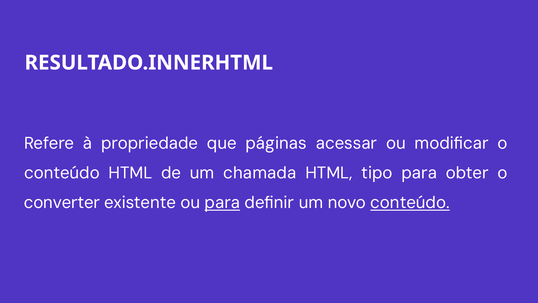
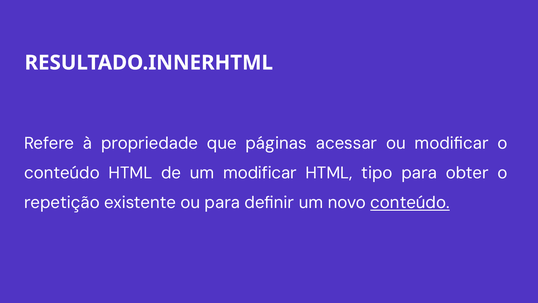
um chamada: chamada -> modificar (260, 173)
converter: converter -> repetição (62, 203)
para underline: present -> none (222, 203)
